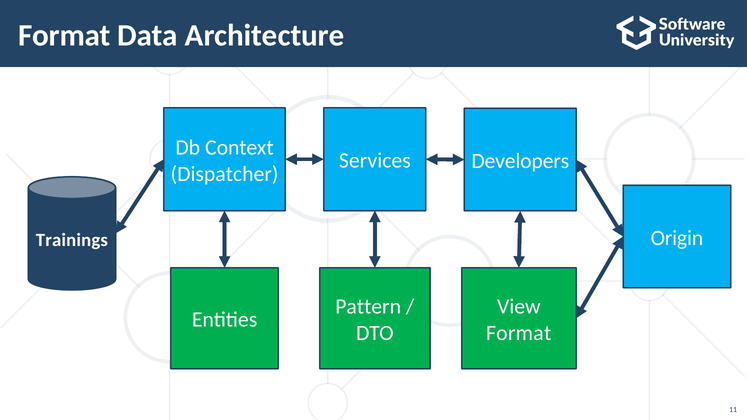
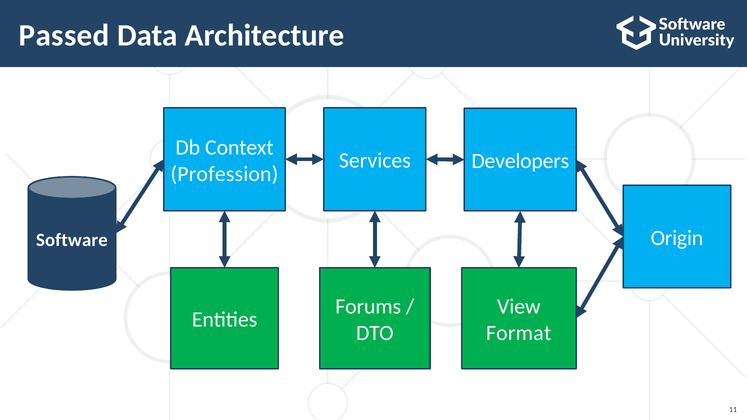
Format: Format -> Passed (64, 35)
Dispatcher: Dispatcher -> Profession (224, 174)
Trainings: Trainings -> Software (72, 240)
Pattern: Pattern -> Forums (368, 307)
